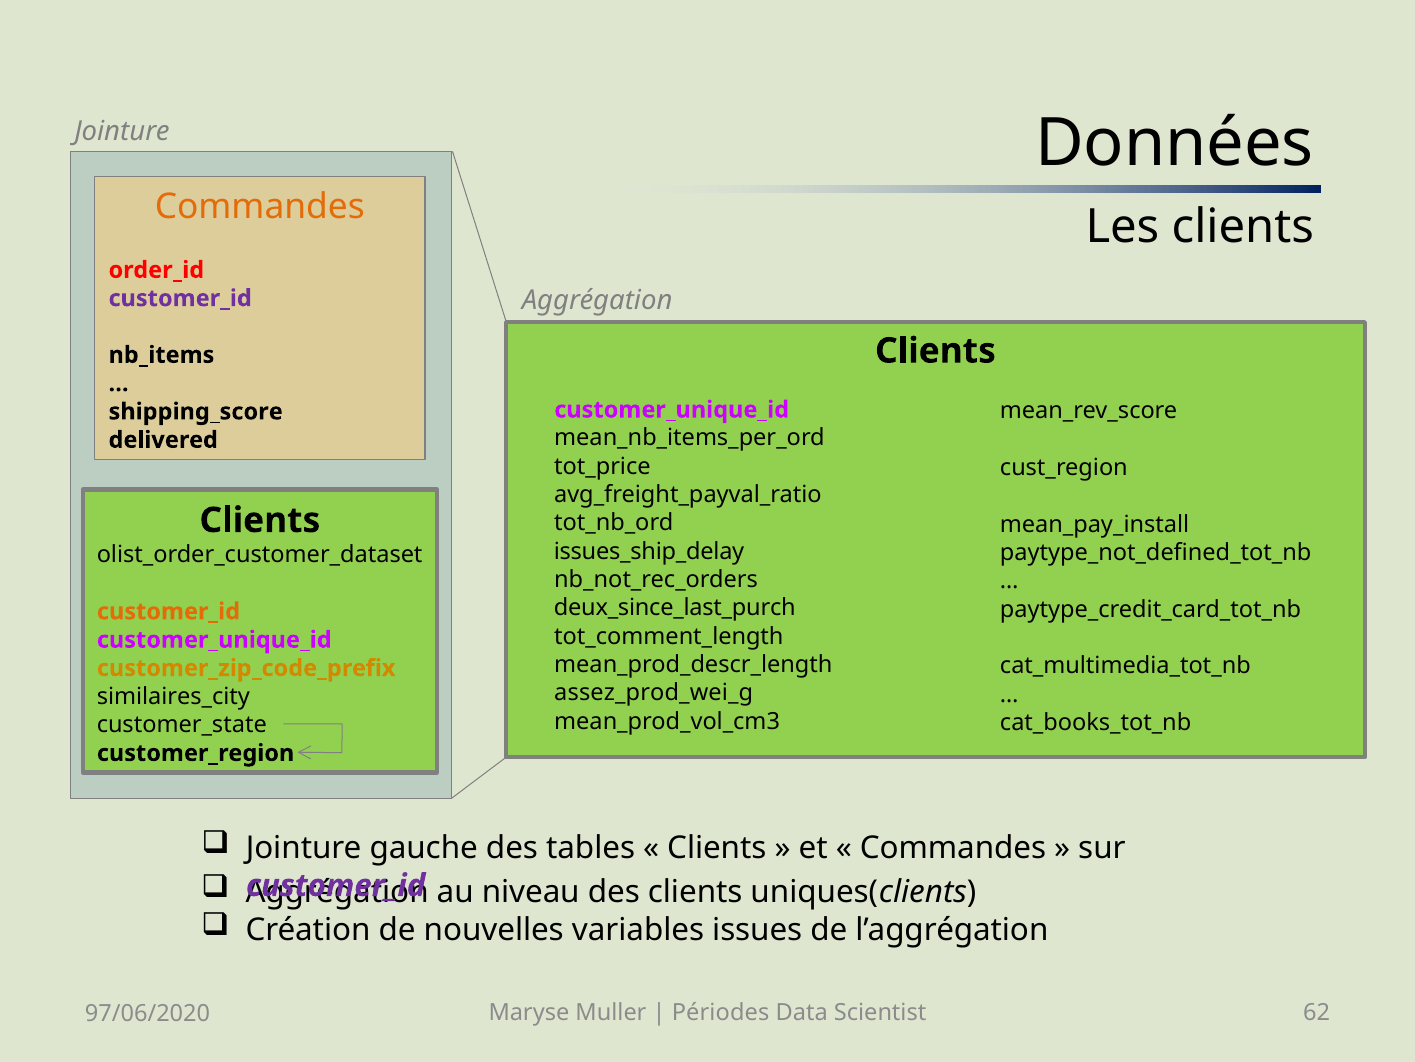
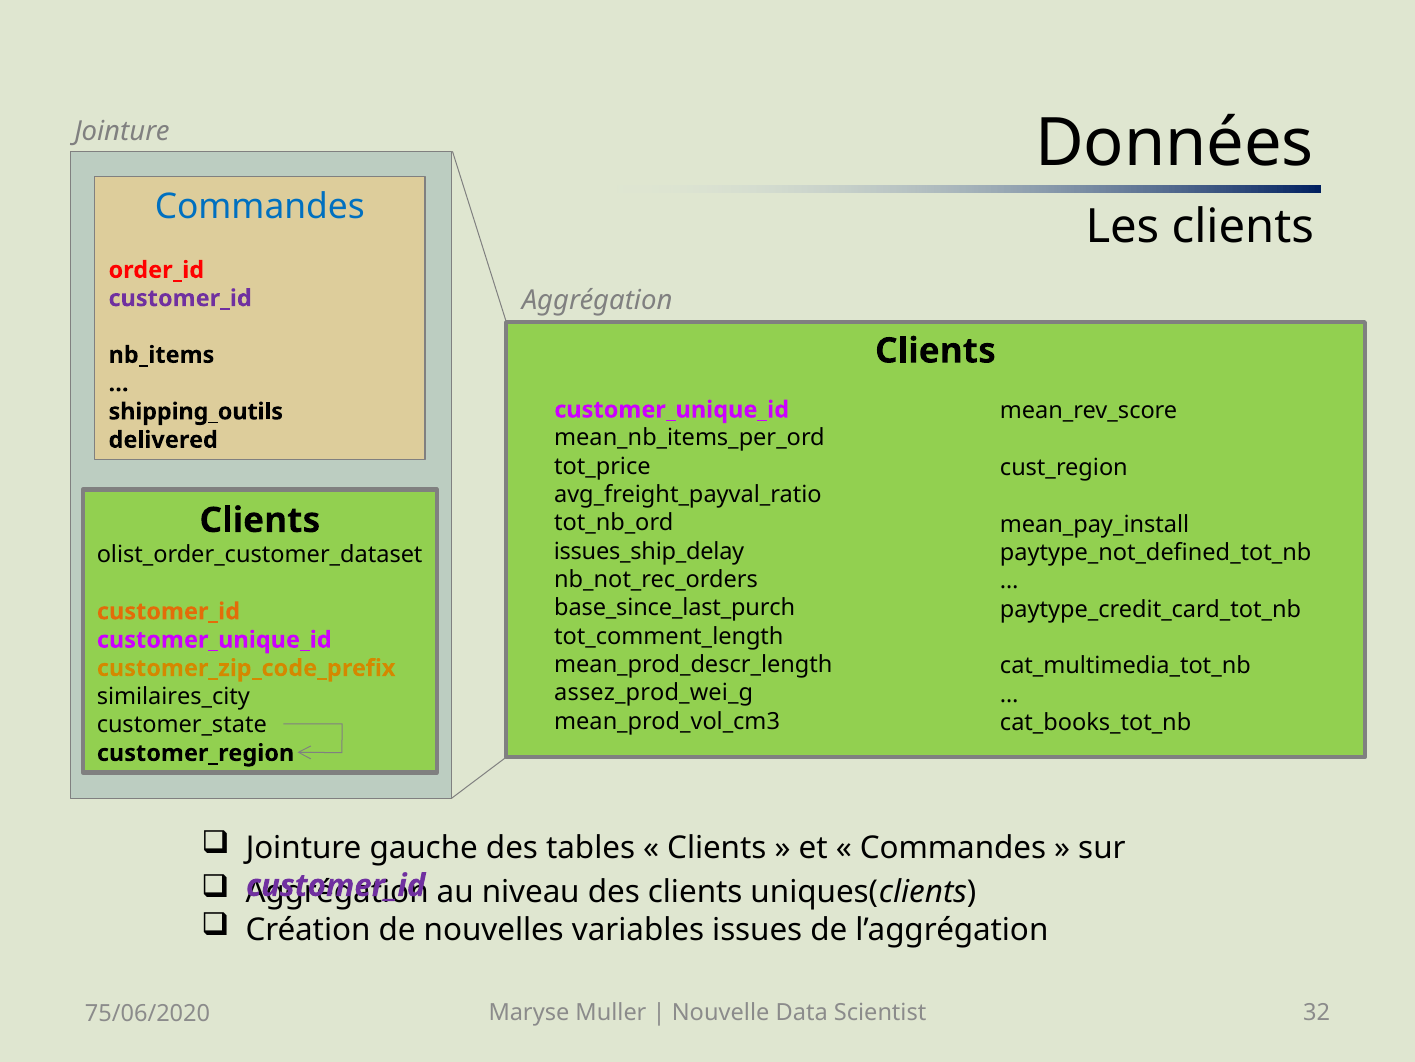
Commandes colour: orange -> blue (260, 207)
shipping_score: shipping_score -> shipping_outils (196, 411)
deux_since_last_purch: deux_since_last_purch -> base_since_last_purch (675, 608)
Périodes: Périodes -> Nouvelle (721, 1012)
62: 62 -> 32 (1317, 1012)
97/06/2020: 97/06/2020 -> 75/06/2020 (148, 1013)
